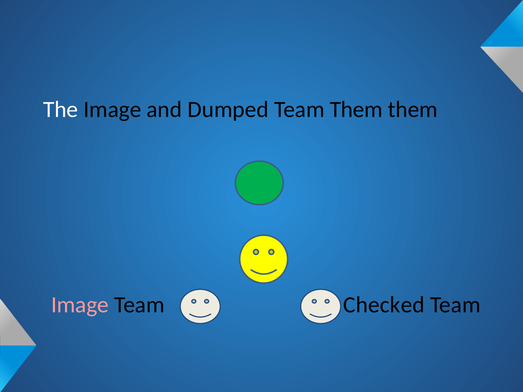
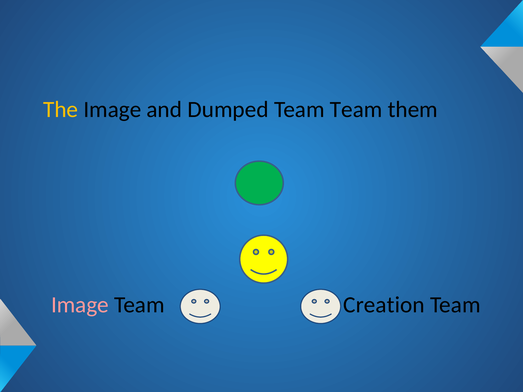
The colour: white -> yellow (61, 110)
Team Them: Them -> Team (356, 110)
Checked: Checked -> Creation (384, 305)
